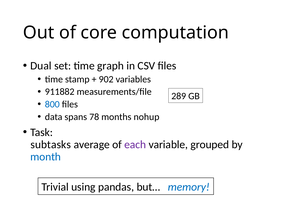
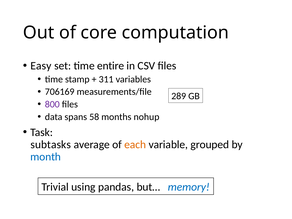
Dual: Dual -> Easy (41, 66)
graph: graph -> entire (111, 66)
902: 902 -> 311 (106, 79)
911882: 911882 -> 706169 (60, 92)
800 colour: blue -> purple (52, 104)
78: 78 -> 58 (94, 117)
each colour: purple -> orange (135, 145)
